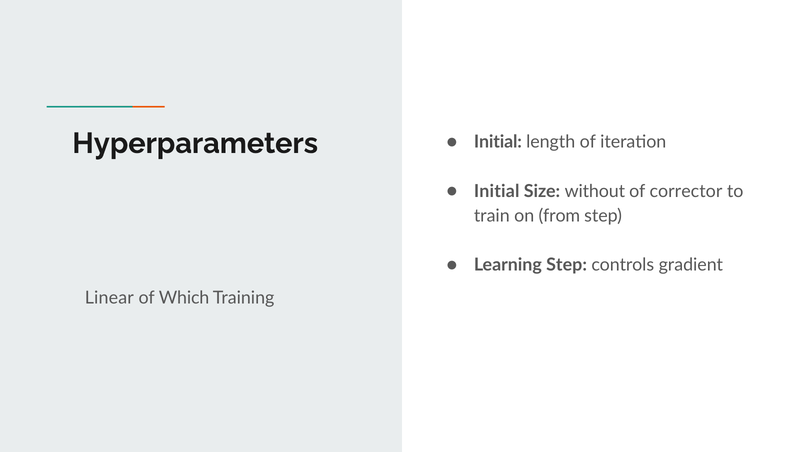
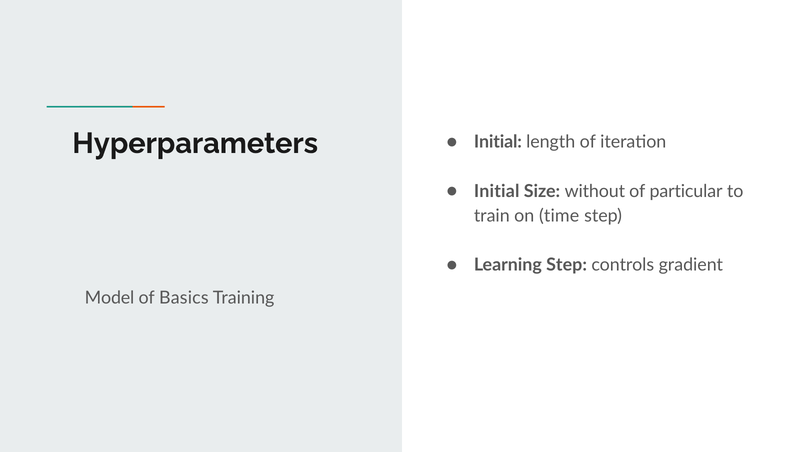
corrector: corrector -> particular (686, 191)
from: from -> time (559, 216)
Linear: Linear -> Model (109, 298)
Which: Which -> Basics (184, 298)
